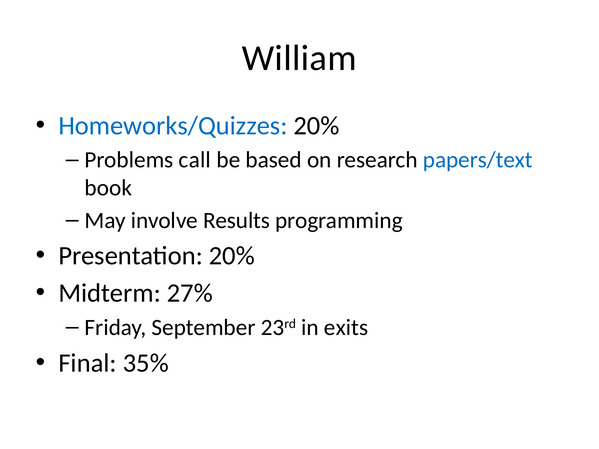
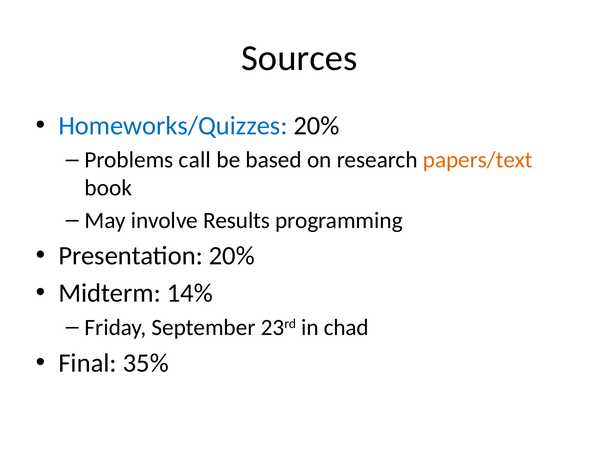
William: William -> Sources (299, 58)
papers/text colour: blue -> orange (478, 160)
27%: 27% -> 14% (190, 293)
exits: exits -> chad (346, 328)
